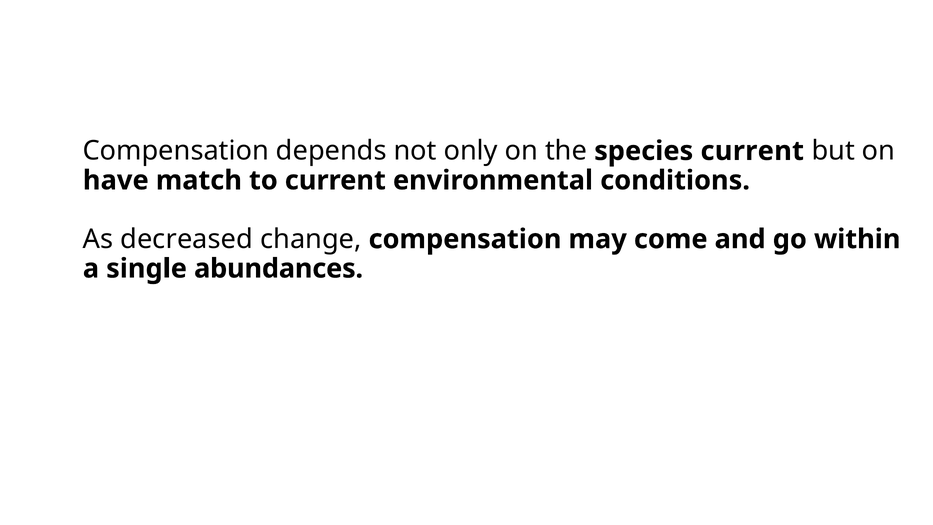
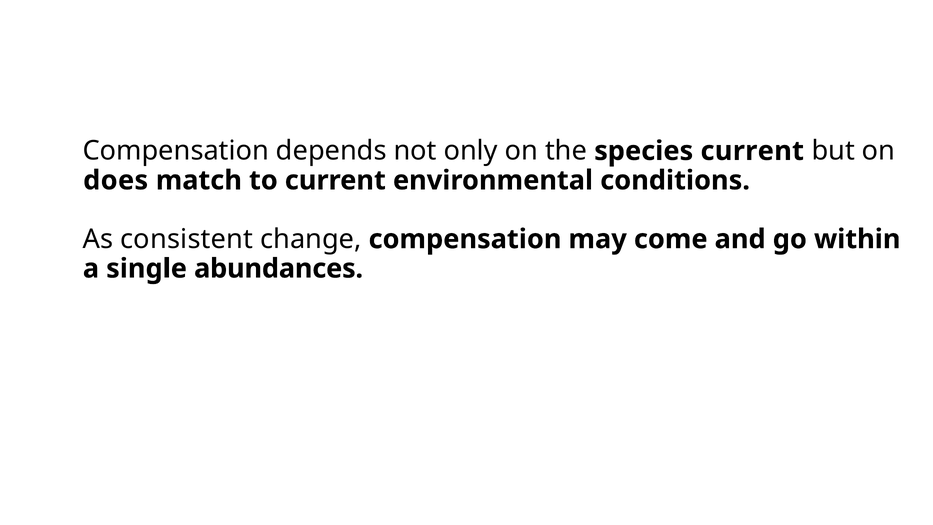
have: have -> does (116, 180)
decreased: decreased -> consistent (187, 239)
